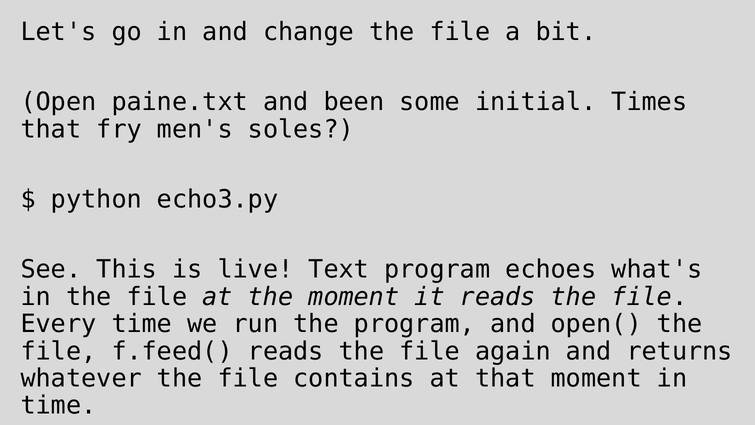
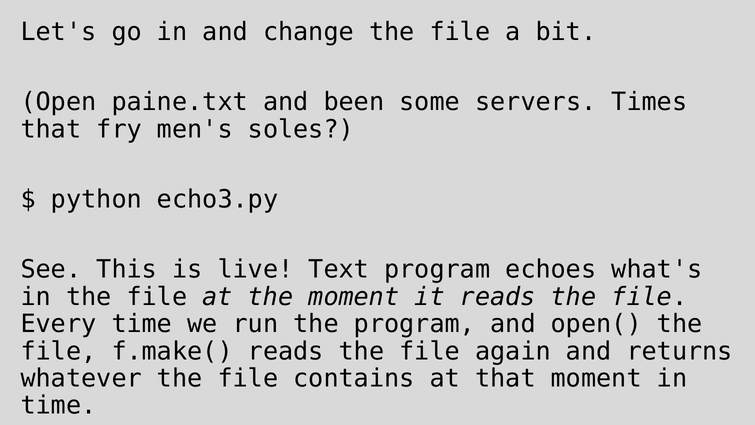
initial: initial -> servers (536, 102)
f.feed(: f.feed( -> f.make( (172, 351)
